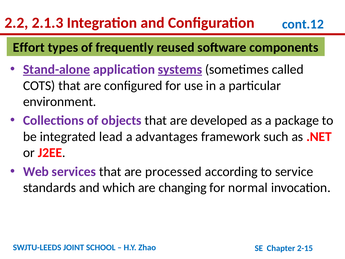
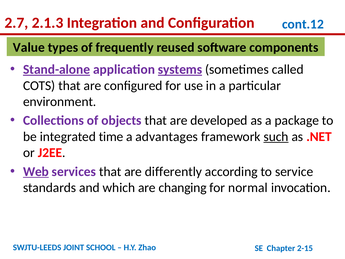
2.2: 2.2 -> 2.7 (16, 23)
Effort: Effort -> Value (29, 48)
lead: lead -> time (111, 137)
such underline: none -> present (276, 137)
Web underline: none -> present (36, 171)
processed: processed -> differently (173, 171)
